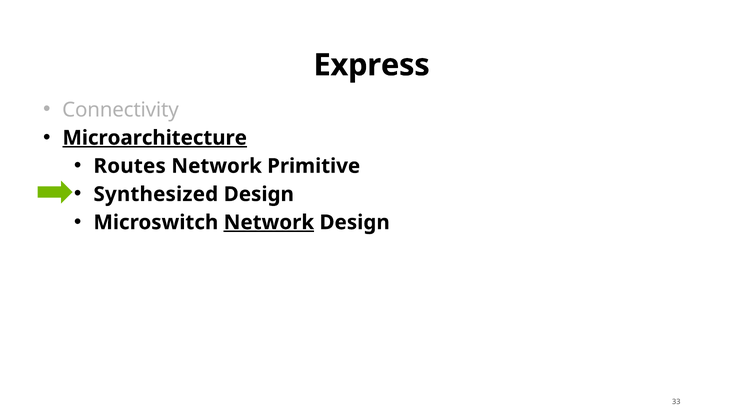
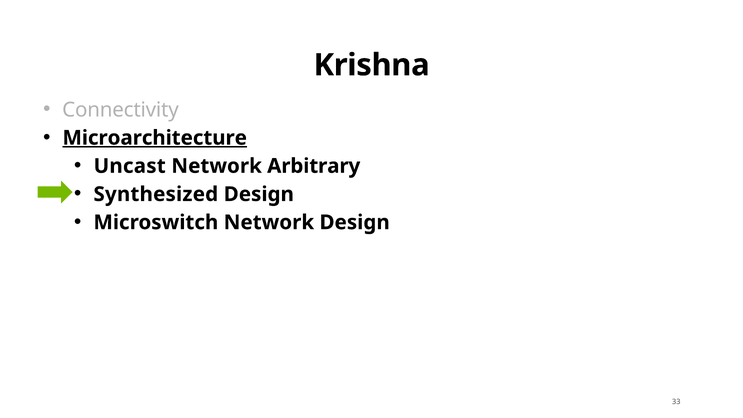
Express: Express -> Krishna (372, 65)
Routes: Routes -> Uncast (130, 166)
Primitive: Primitive -> Arbitrary (314, 166)
Network underline: present -> none (269, 222)
